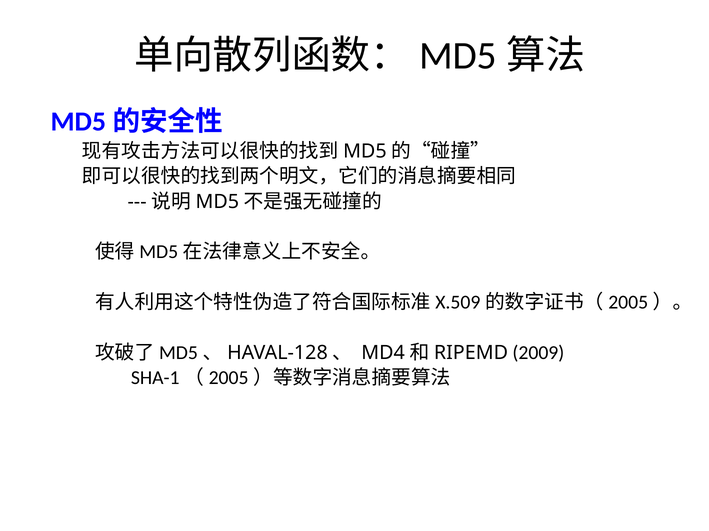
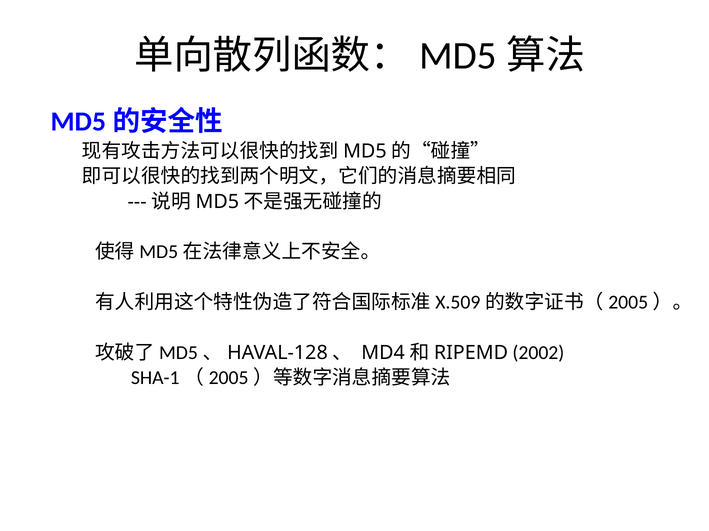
2009: 2009 -> 2002 (538, 353)
